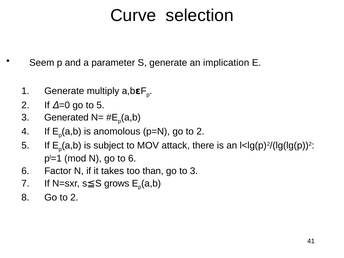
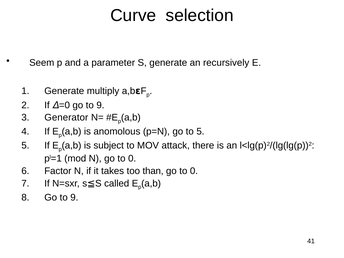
implication: implication -> recursively (226, 63)
𝛥=0 go to 5: 5 -> 9 (100, 105)
Generated: Generated -> Generator (66, 118)
p=N go to 2: 2 -> 5 (200, 132)
N go to 6: 6 -> 0 (132, 159)
3: 3 -> 0 (194, 171)
grows: grows -> called (117, 183)
2: 2 -> 9 (74, 197)
